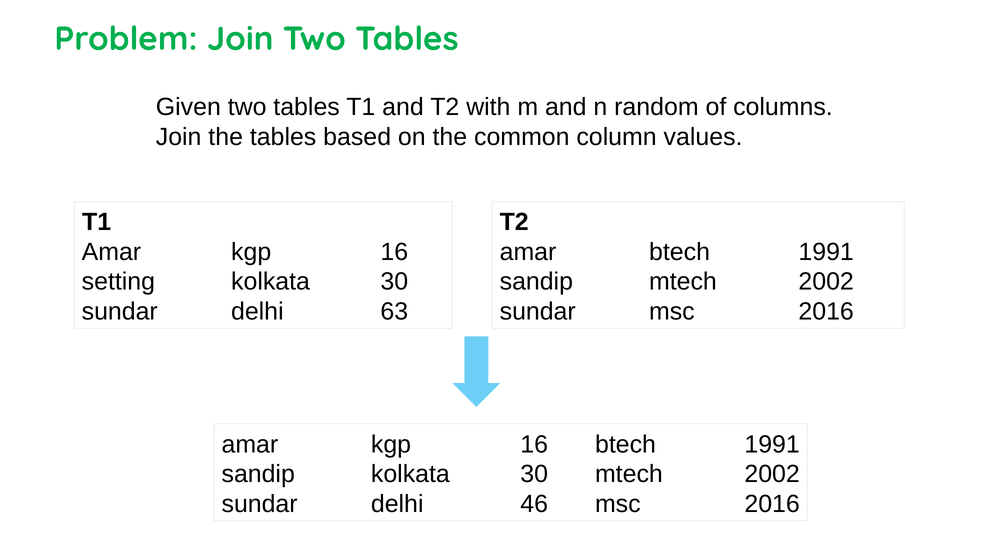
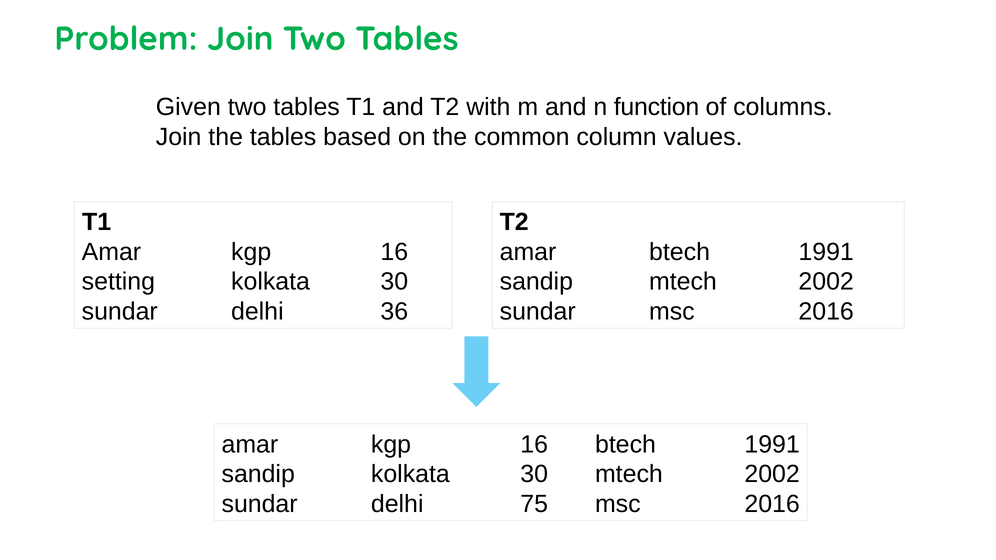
random: random -> function (657, 107)
63: 63 -> 36 (394, 312)
46: 46 -> 75 (534, 504)
